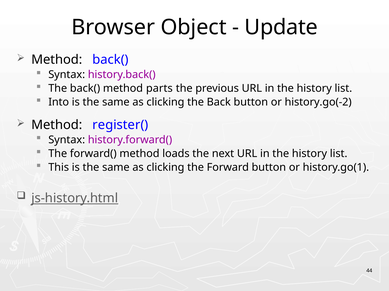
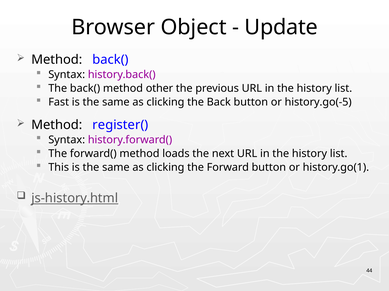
parts: parts -> other (159, 89)
Into: Into -> Fast (59, 102)
history.go(-2: history.go(-2 -> history.go(-5 (318, 102)
